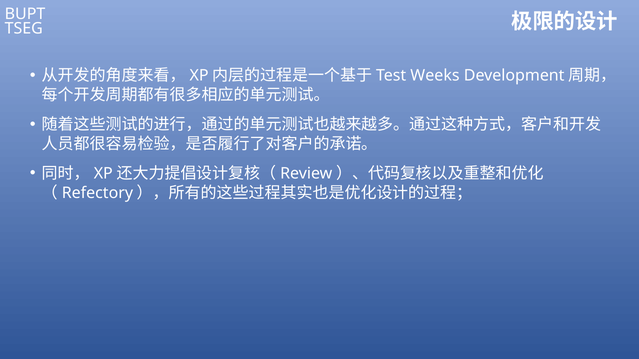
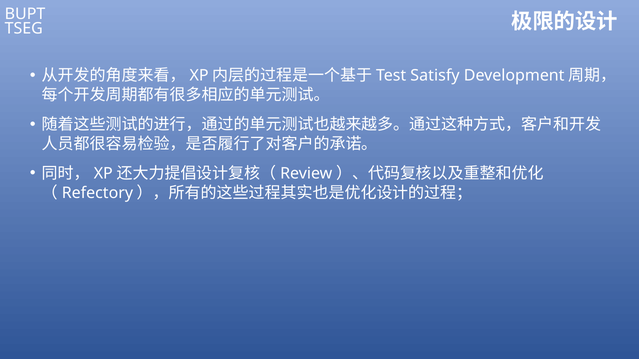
Weeks: Weeks -> Satisfy (435, 76)
